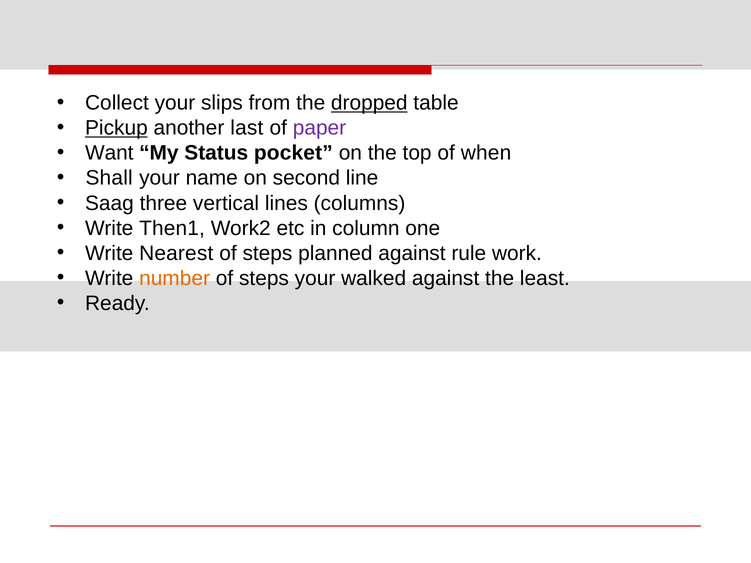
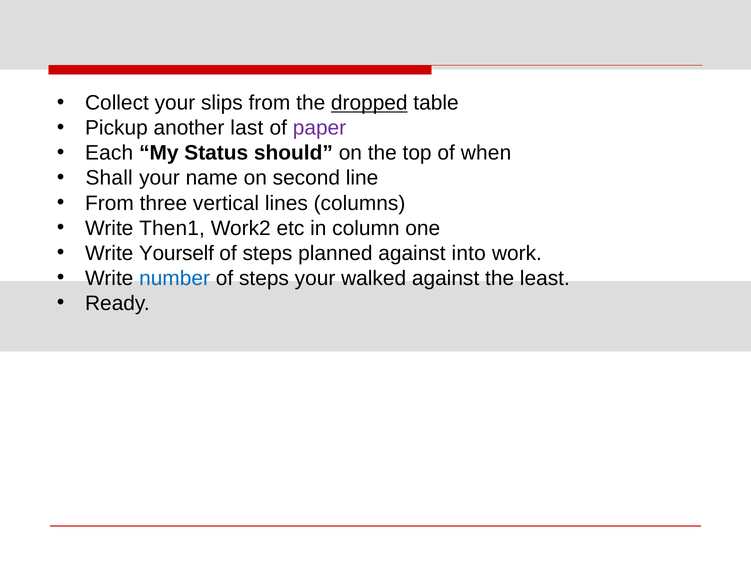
Pickup underline: present -> none (116, 128)
Want: Want -> Each (109, 153)
pocket: pocket -> should (293, 153)
Saag: Saag -> From (109, 203)
Nearest: Nearest -> Yourself (176, 253)
rule: rule -> into (469, 253)
number colour: orange -> blue (175, 278)
